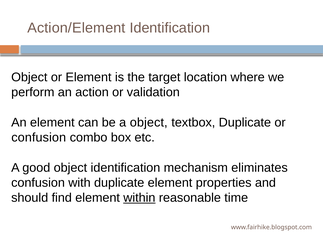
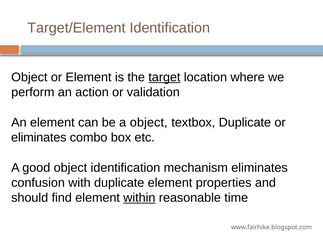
Action/Element: Action/Element -> Target/Element (76, 28)
target underline: none -> present (164, 77)
confusion: confusion -> eliminates (39, 138)
